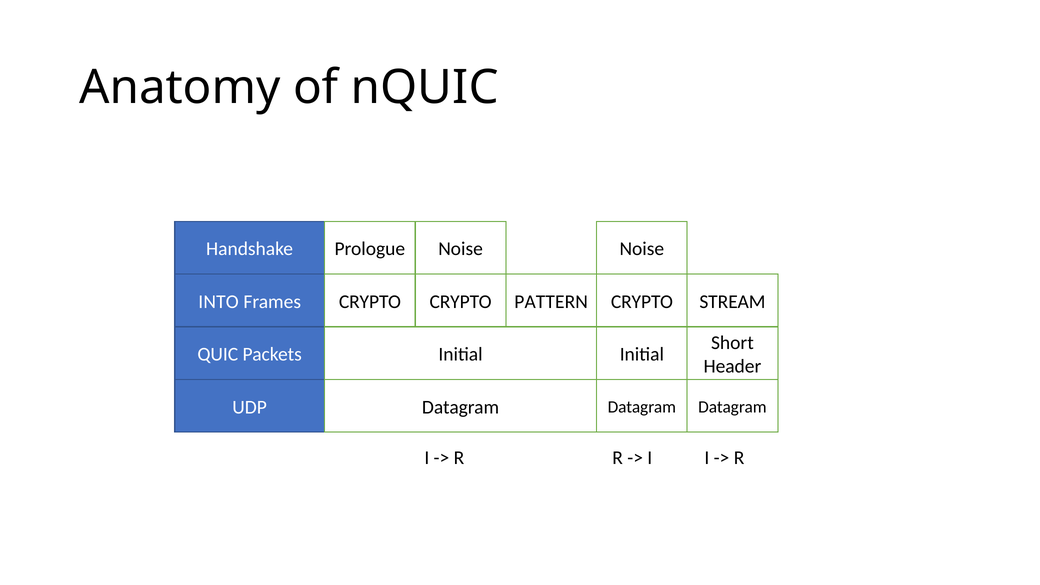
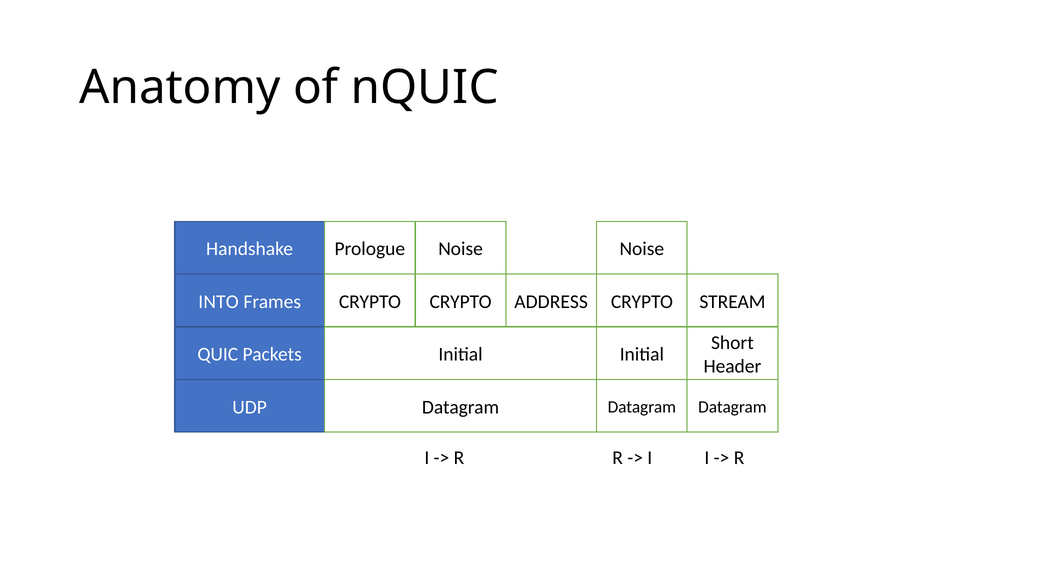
PATTERN: PATTERN -> ADDRESS (551, 302)
